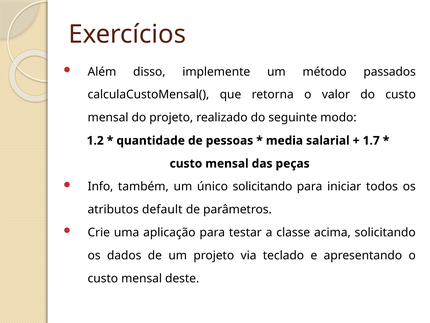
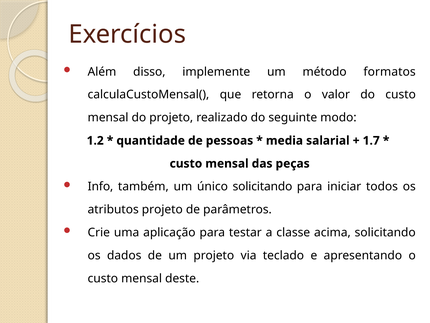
passados: passados -> formatos (390, 72)
atributos default: default -> projeto (162, 209)
